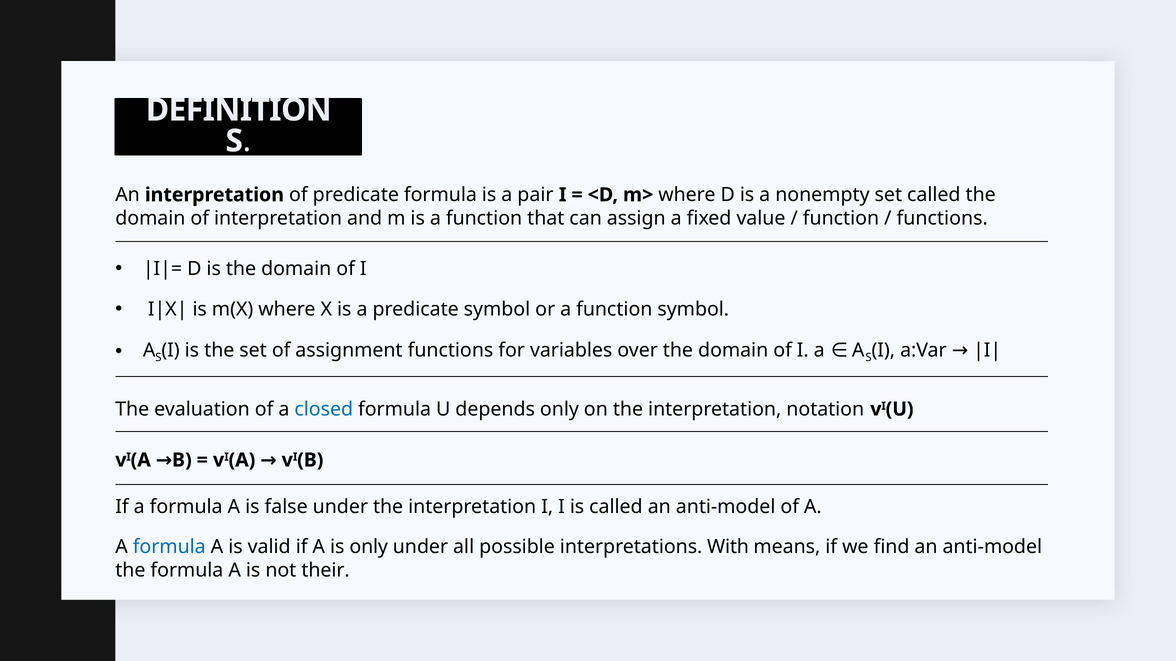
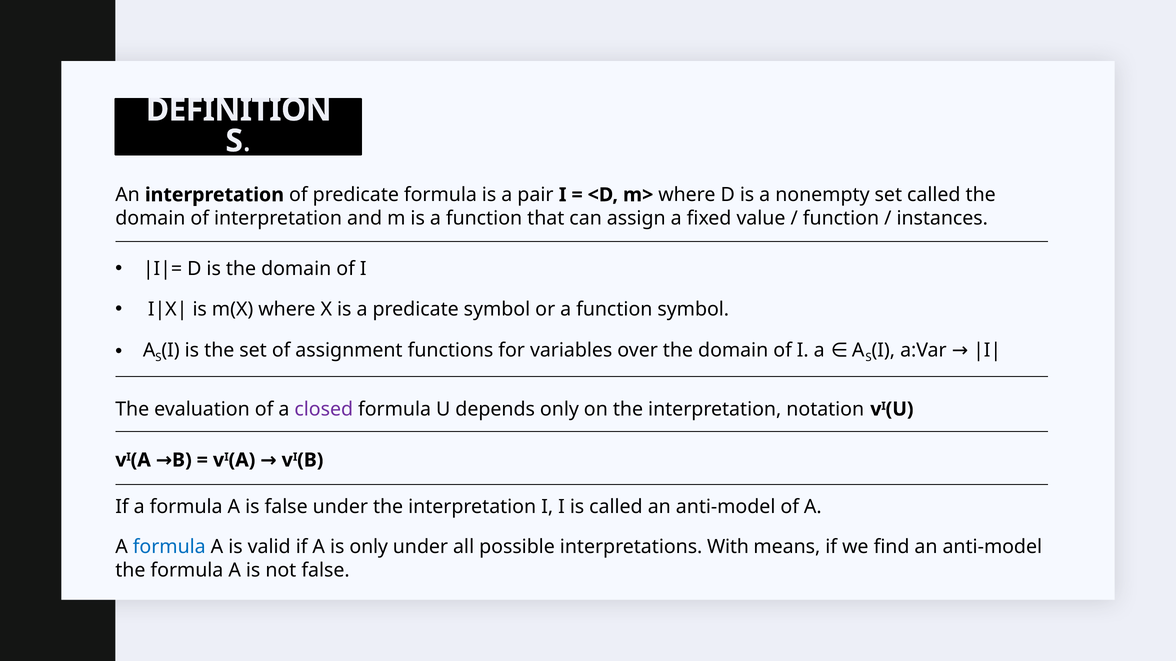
functions: functions -> instances (942, 218)
closed colour: blue -> purple (324, 409)
not their: their -> false (326, 571)
